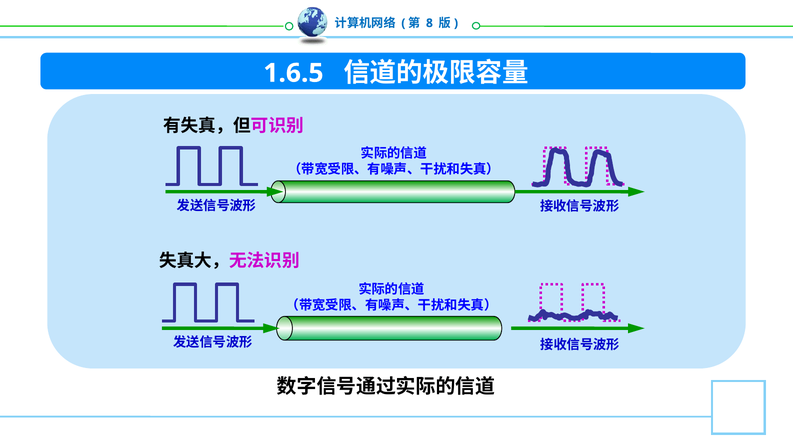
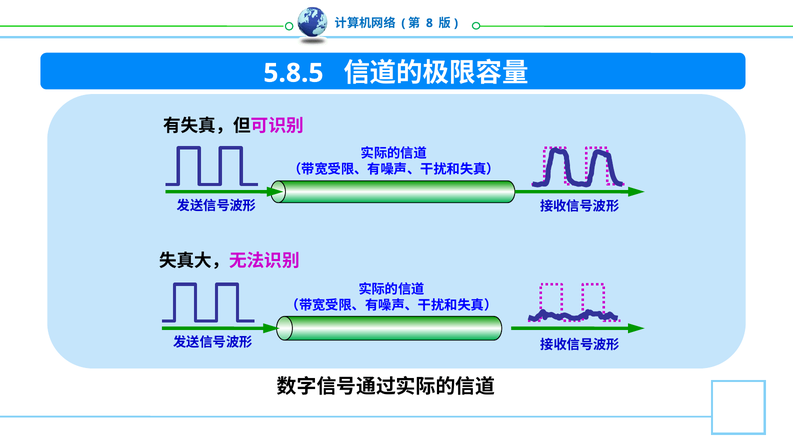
1.6.5: 1.6.5 -> 5.8.5 (293, 73)
